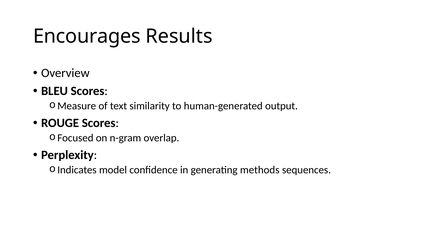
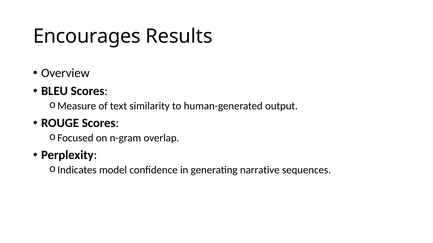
methods: methods -> narrative (260, 170)
